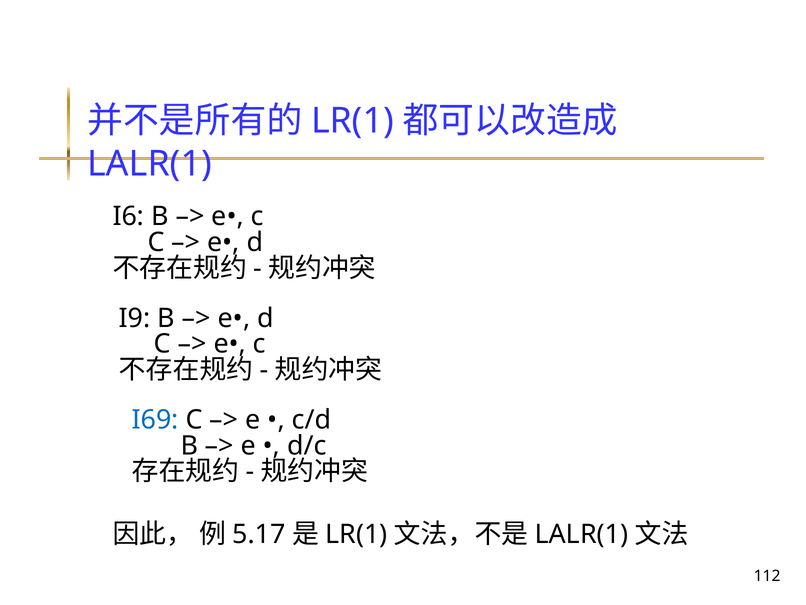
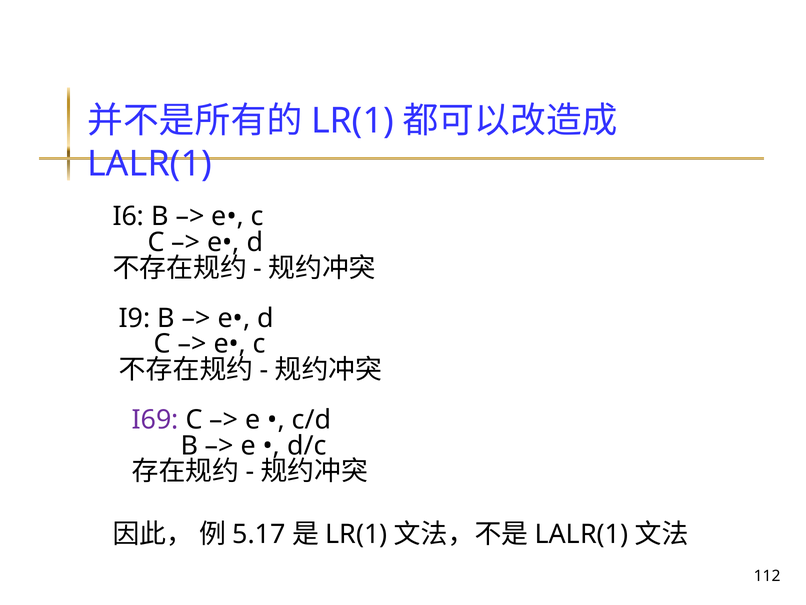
I69 colour: blue -> purple (155, 420)
